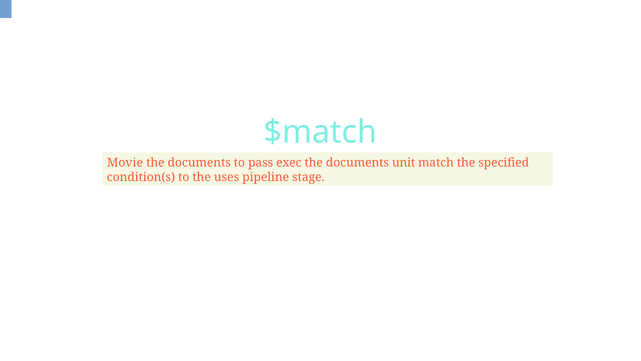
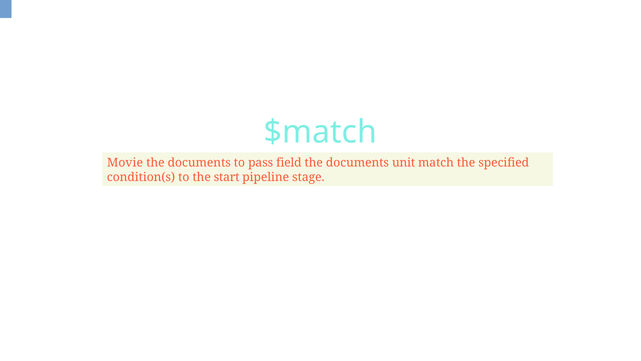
exec: exec -> field (289, 163)
uses: uses -> start (227, 177)
